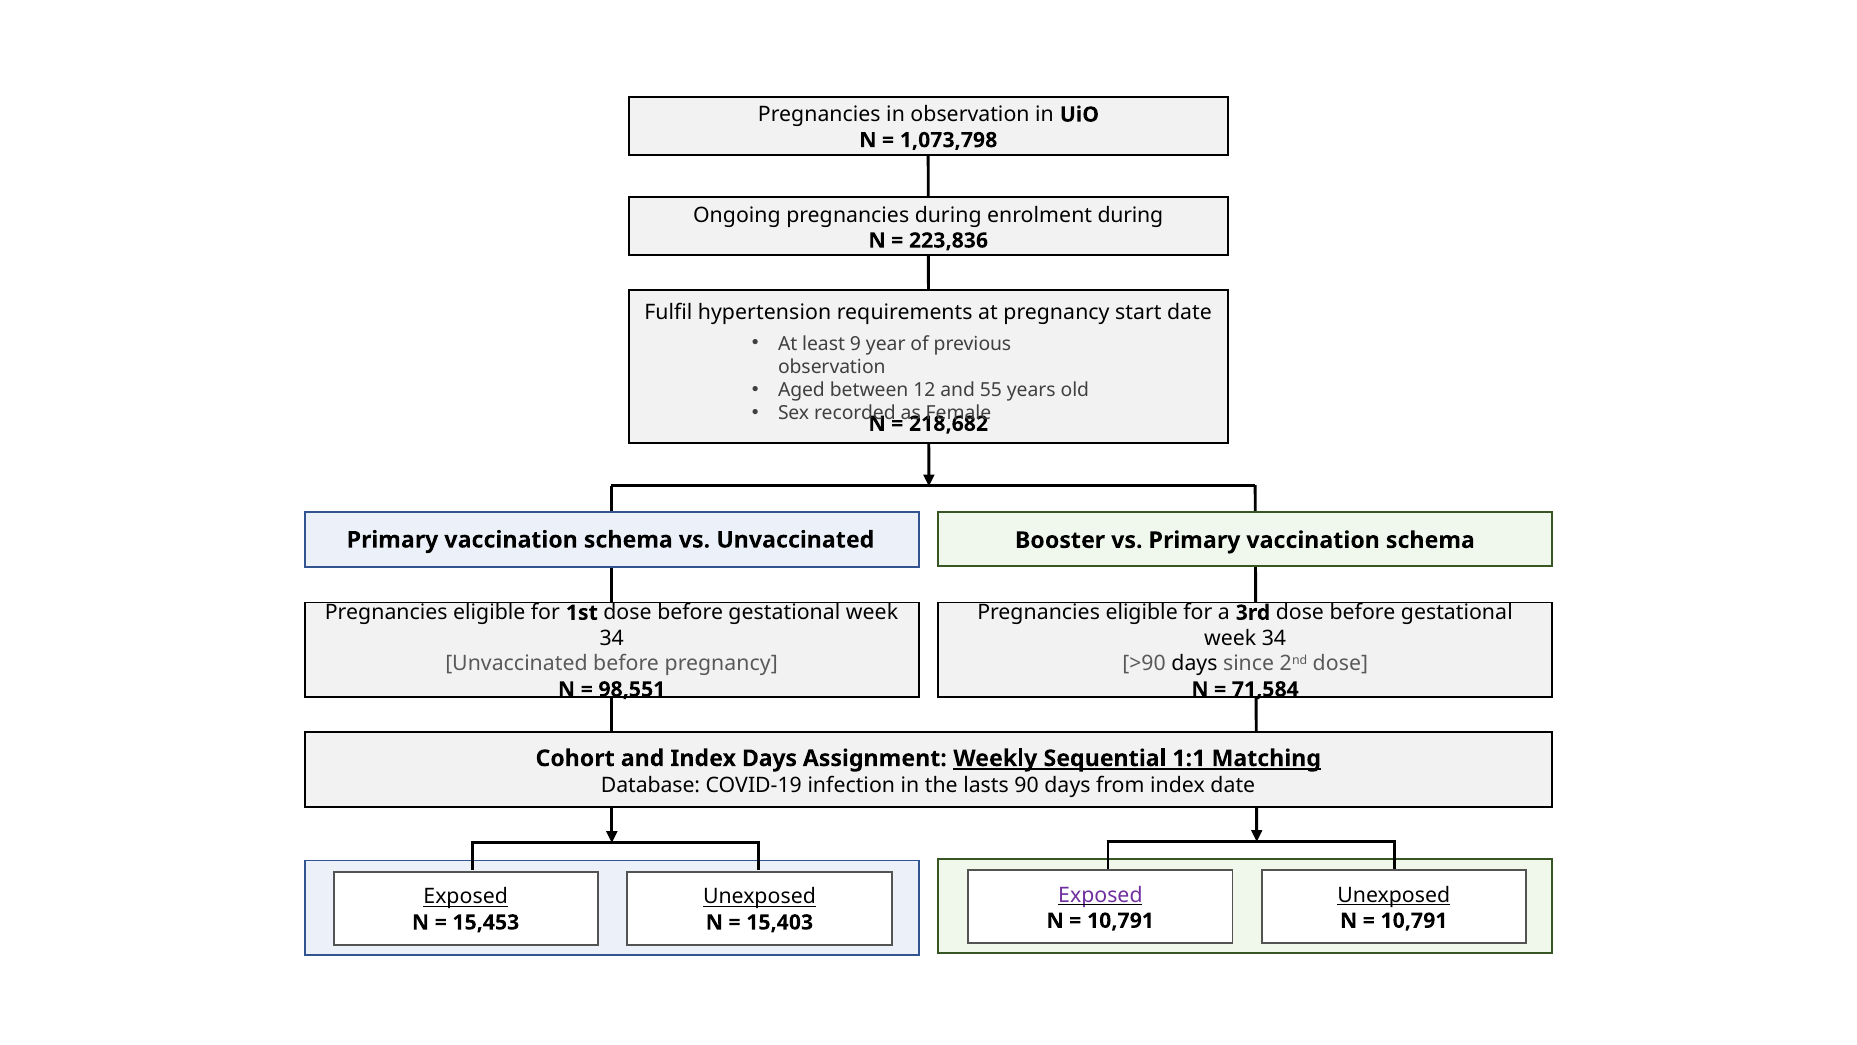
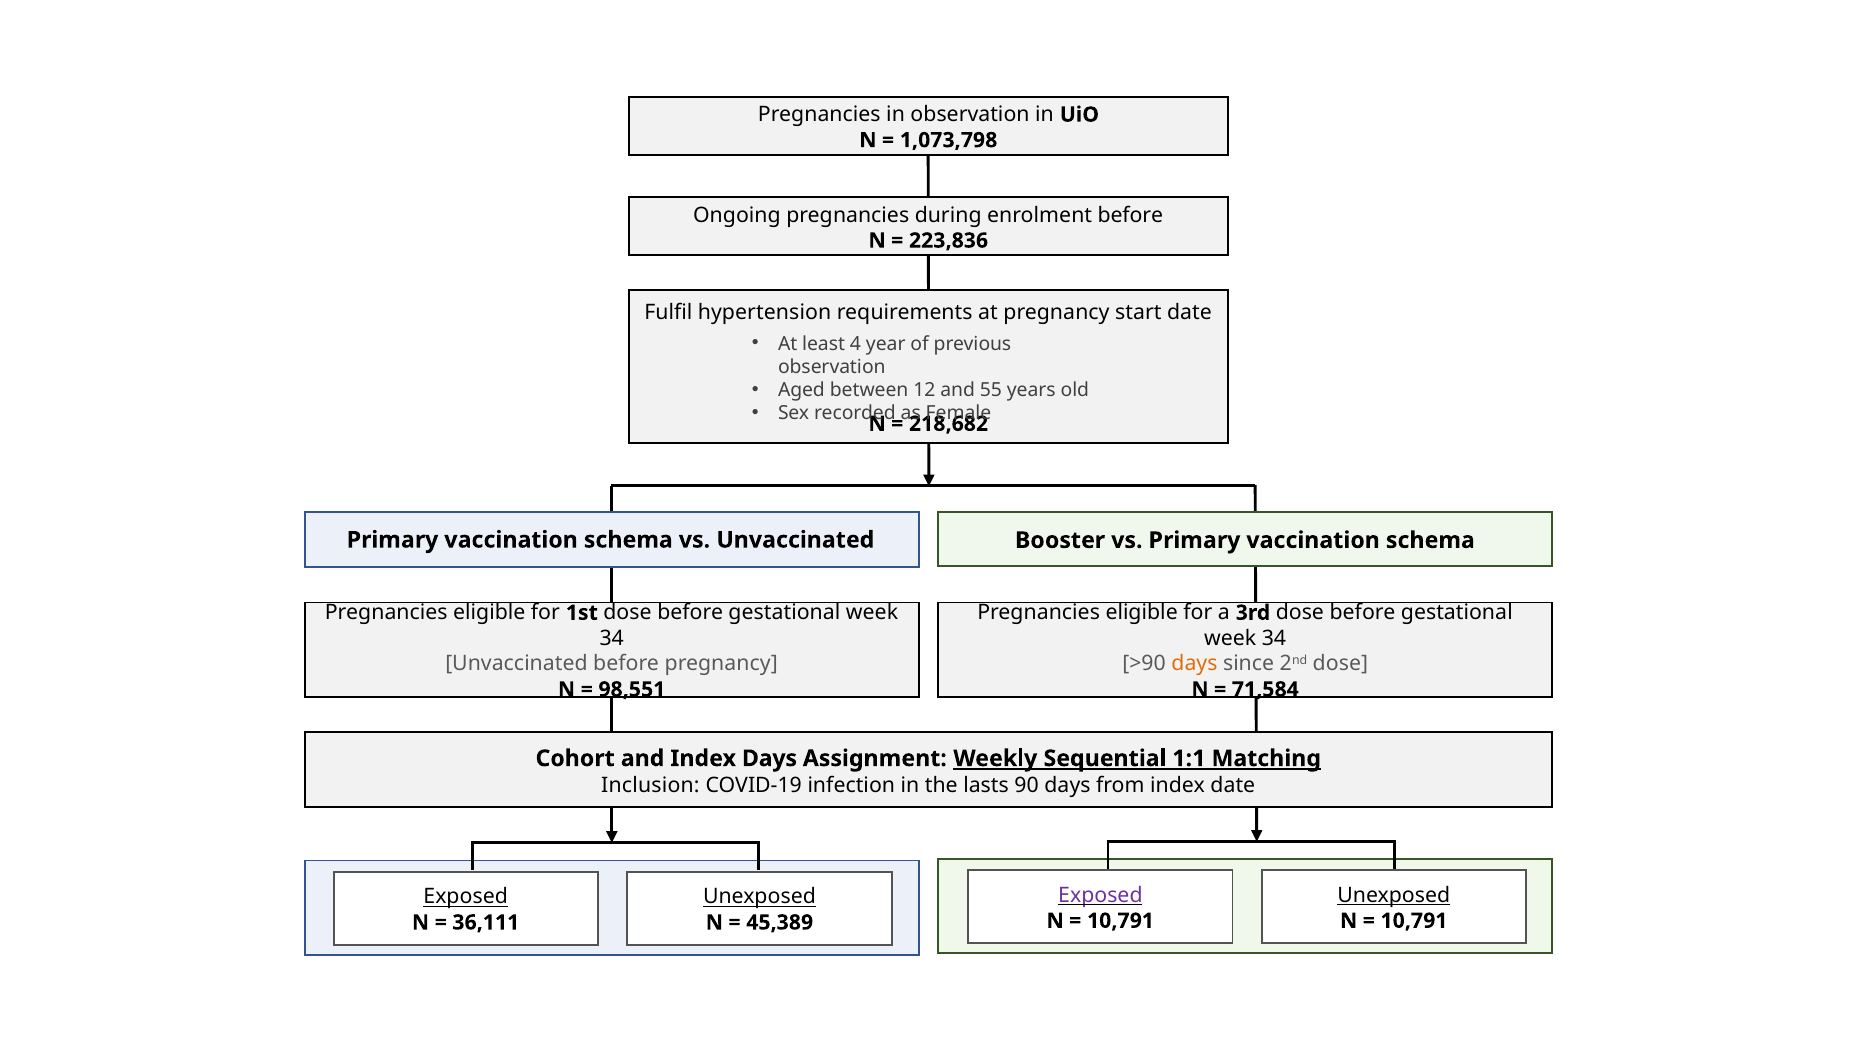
enrolment during: during -> before (1130, 215)
9: 9 -> 4 (855, 343)
days colour: black -> orange (1194, 664)
Database: Database -> Inclusion (650, 785)
15,453: 15,453 -> 36,111 (486, 922)
15,403: 15,403 -> 45,389 (780, 922)
